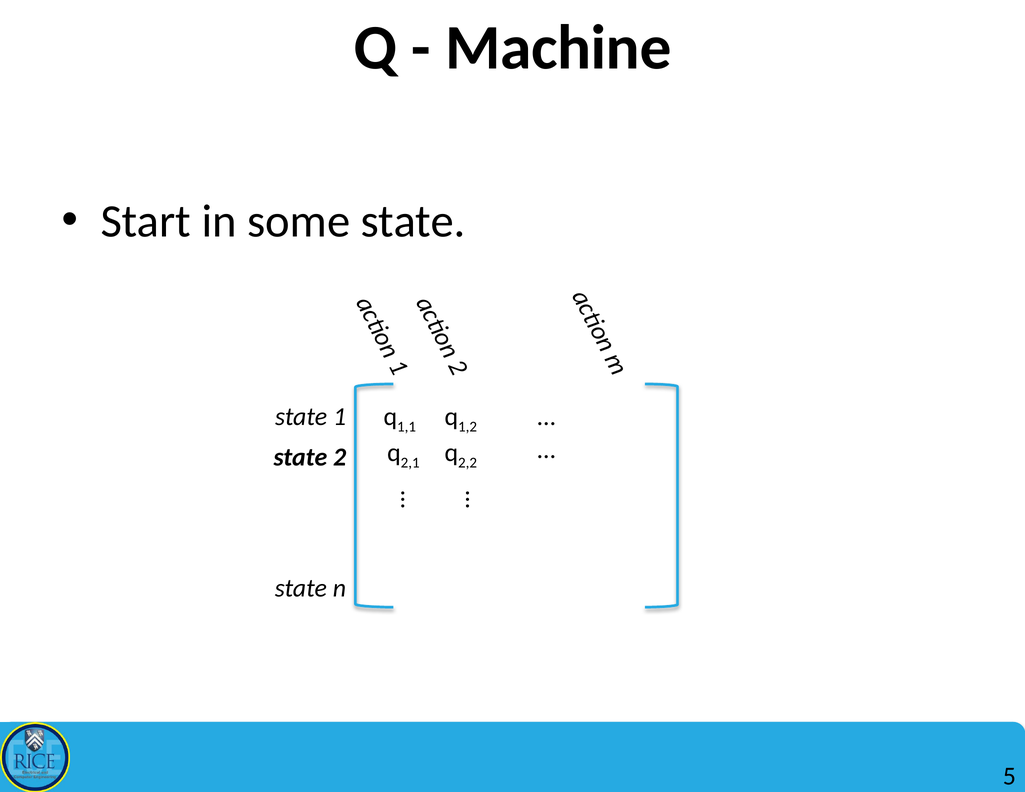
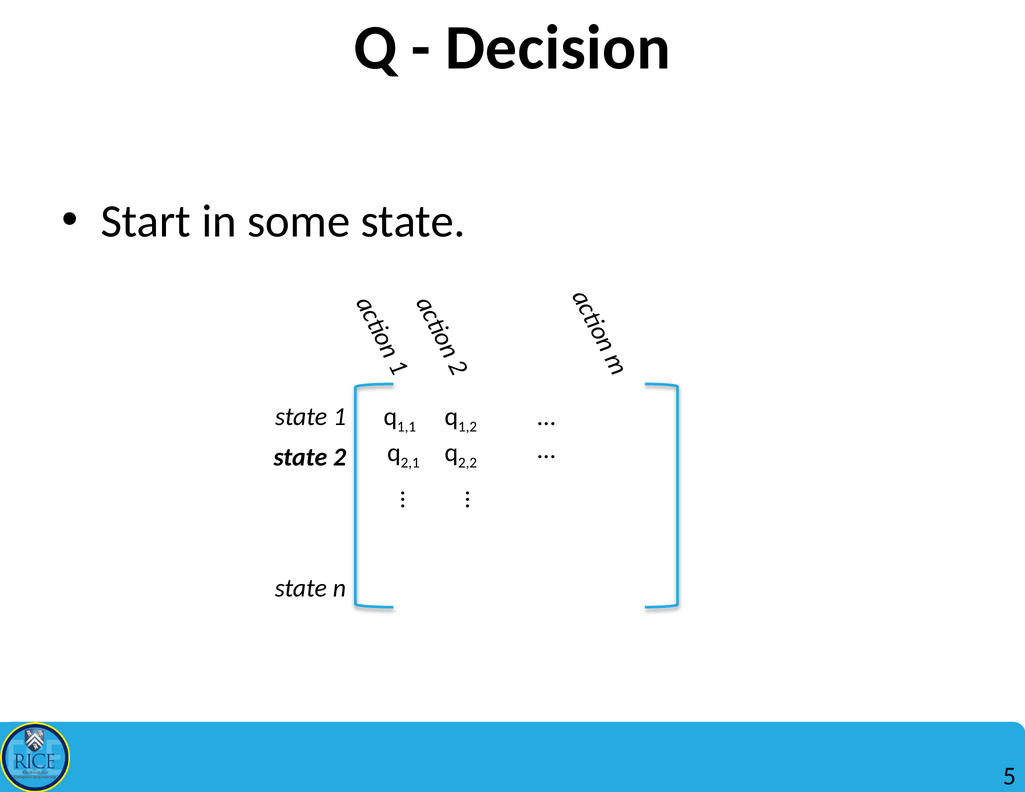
Machine: Machine -> Decision (558, 48)
